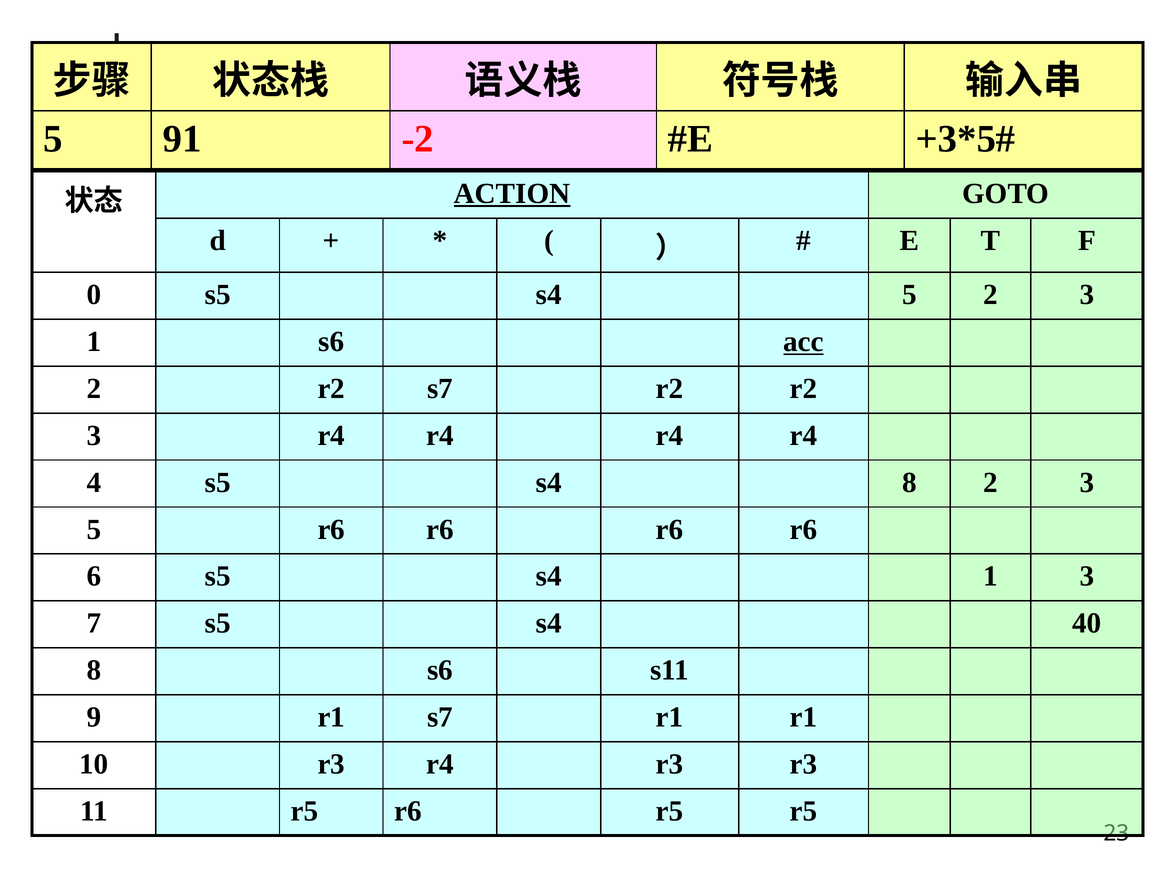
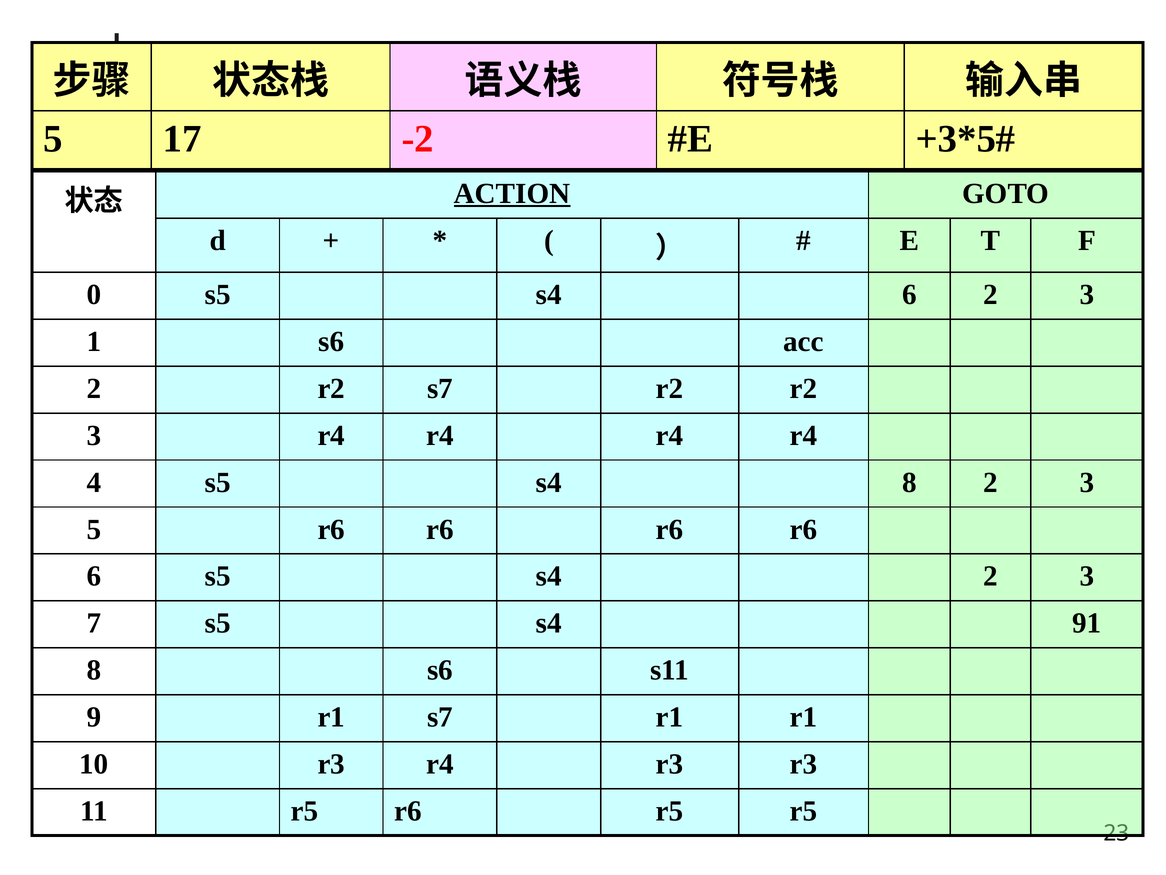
91: 91 -> 17 (182, 139)
s4 5: 5 -> 6 (909, 295)
acc underline: present -> none (803, 341)
s4 1: 1 -> 2 (990, 576)
40: 40 -> 91 (1087, 623)
